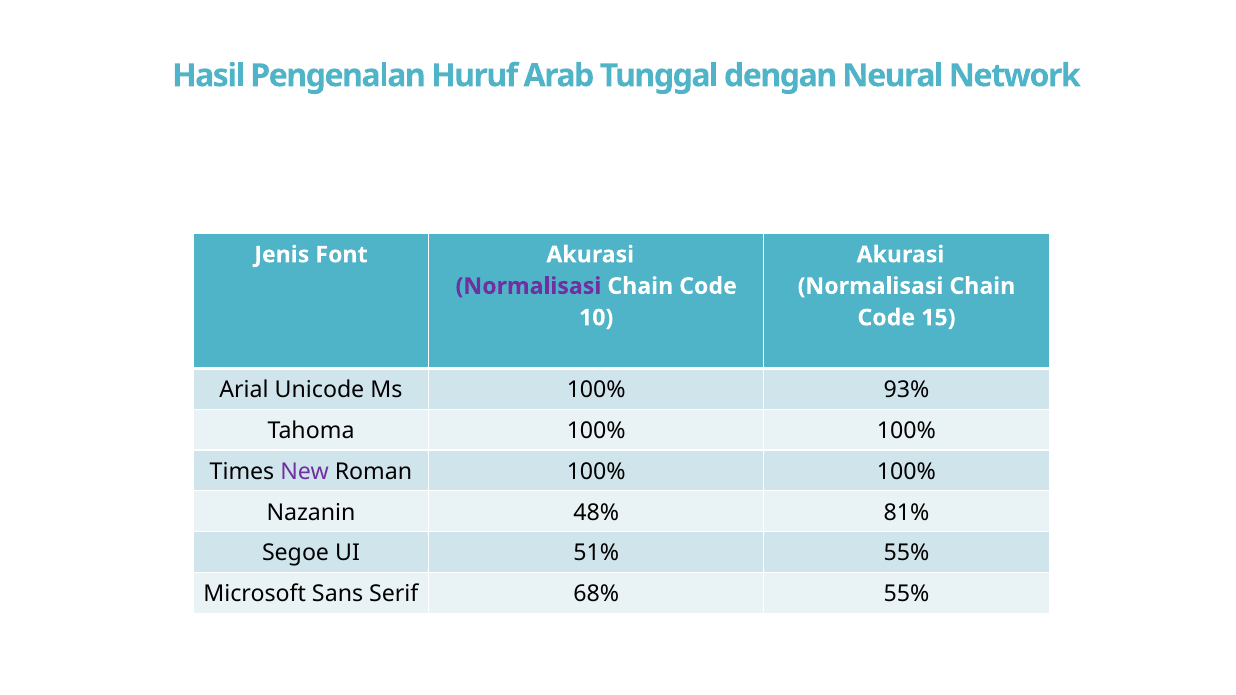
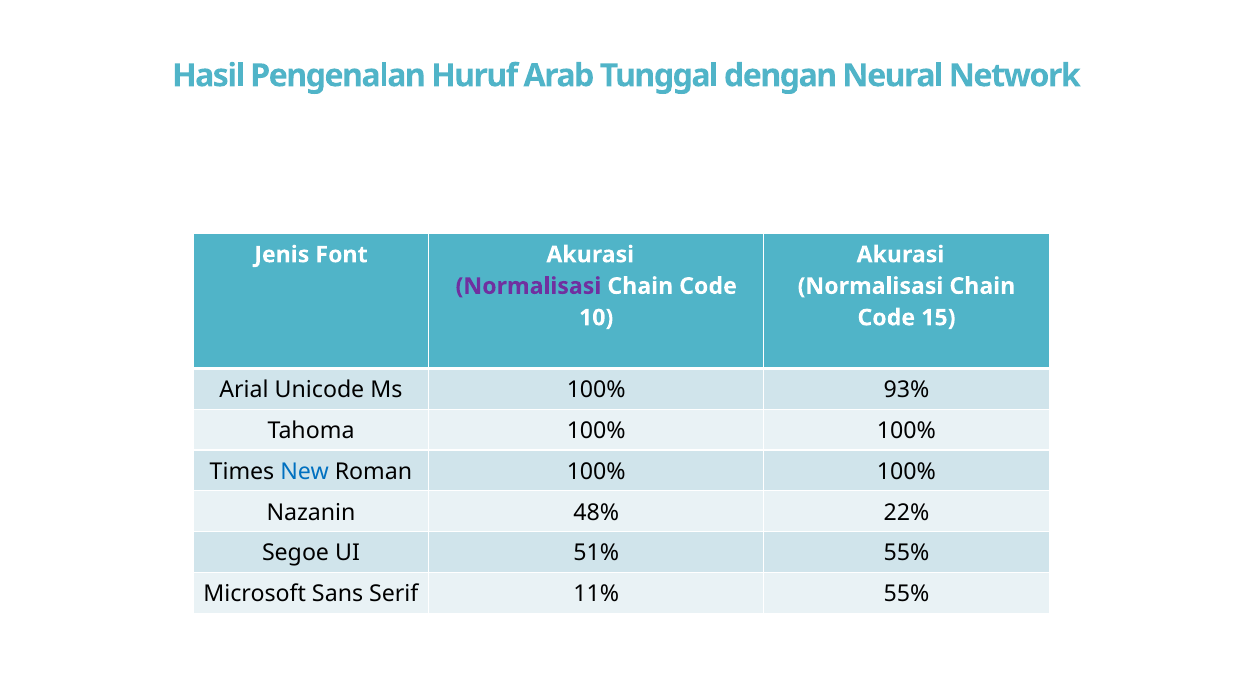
New colour: purple -> blue (305, 472)
81%: 81% -> 22% (906, 513)
68%: 68% -> 11% (596, 594)
